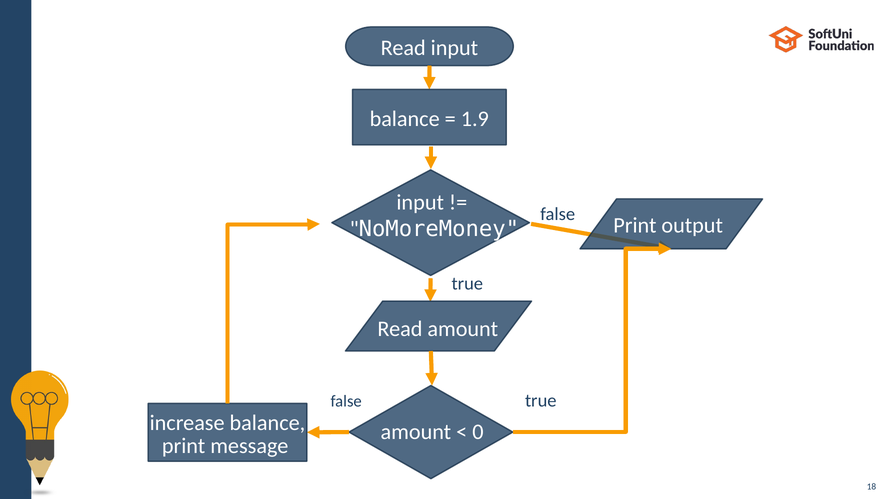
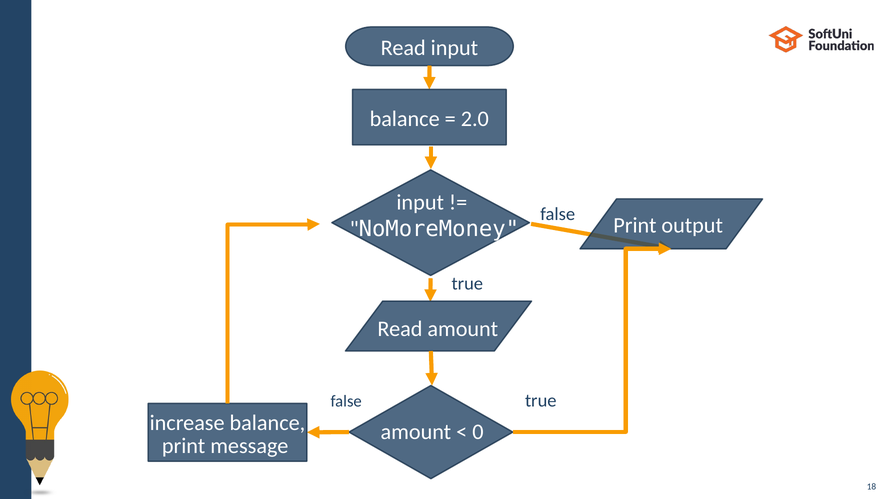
1.9: 1.9 -> 2.0 (475, 119)
